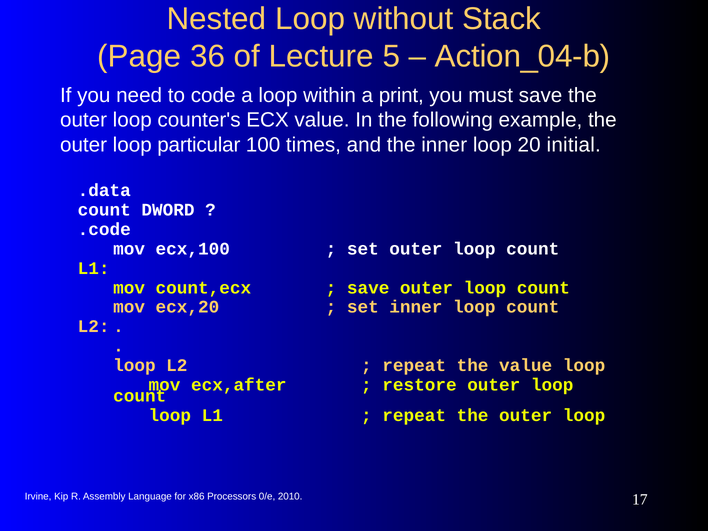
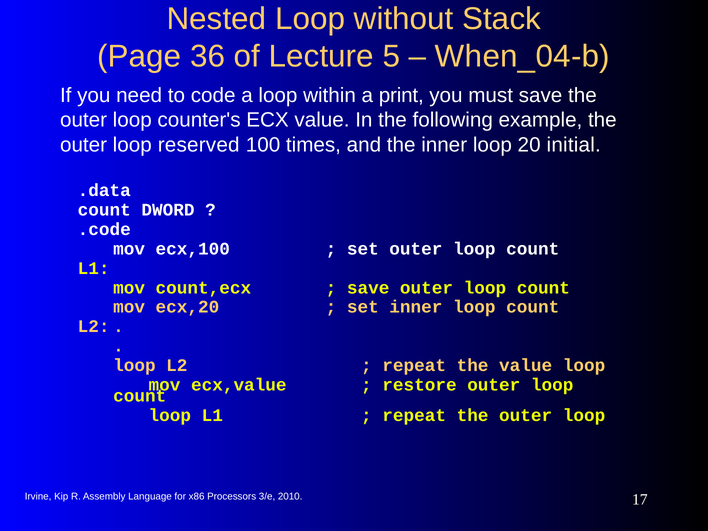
Action_04-b: Action_04-b -> When_04-b (522, 56)
particular: particular -> reserved (199, 145)
ecx,after: ecx,after -> ecx,value (239, 385)
0/e: 0/e -> 3/e (267, 496)
